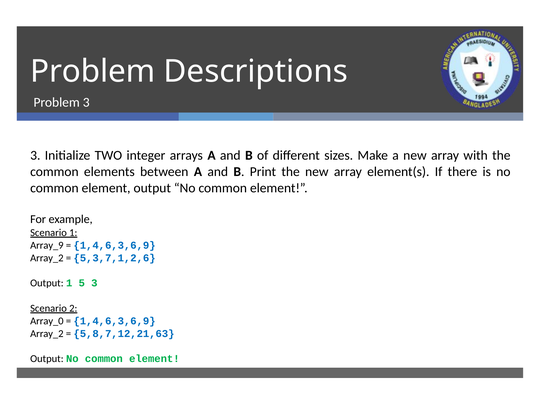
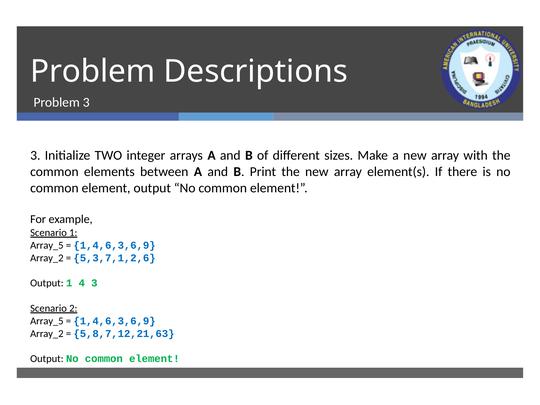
Array_9: Array_9 -> Array_5 (47, 245)
5: 5 -> 4 (82, 283)
Array_0: Array_0 -> Array_5 (47, 321)
